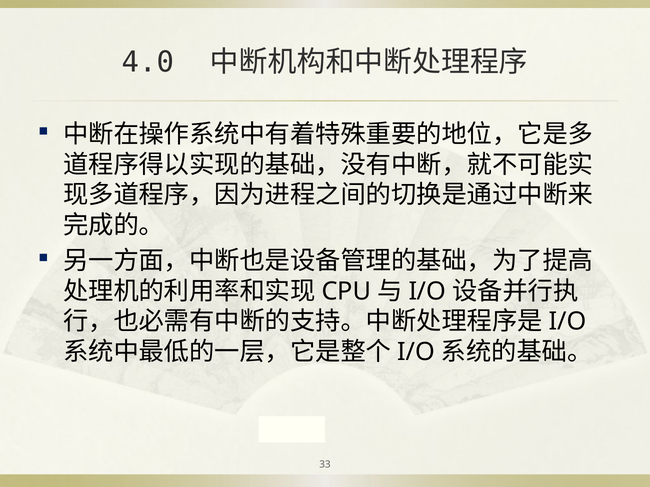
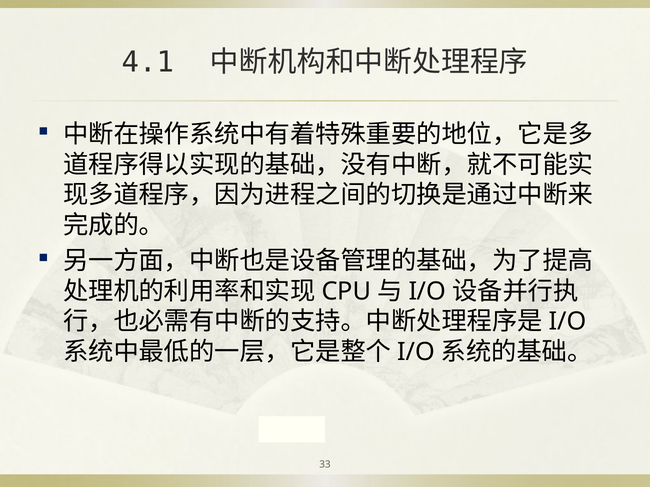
4.0: 4.0 -> 4.1 (148, 62)
